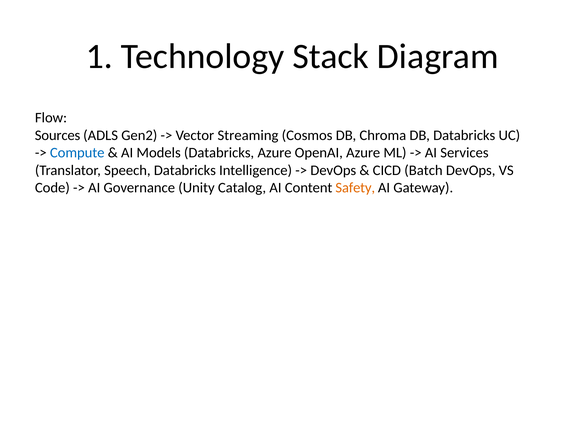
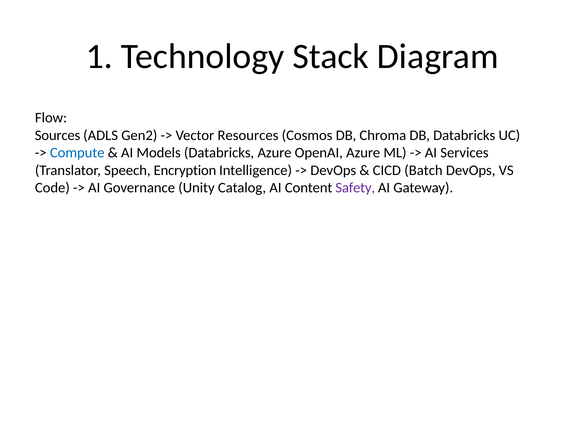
Streaming: Streaming -> Resources (248, 136)
Speech Databricks: Databricks -> Encryption (185, 171)
Safety colour: orange -> purple (355, 188)
